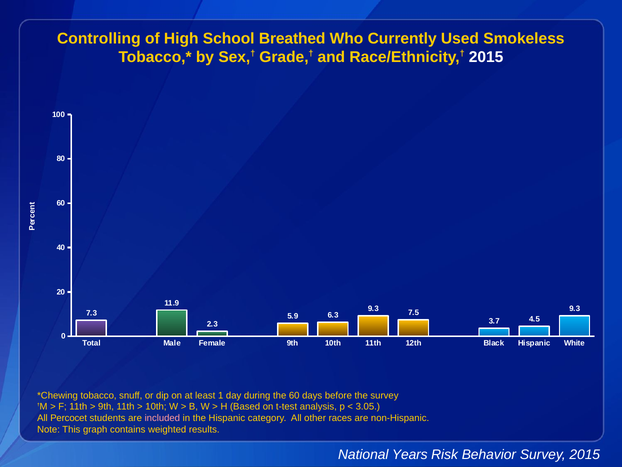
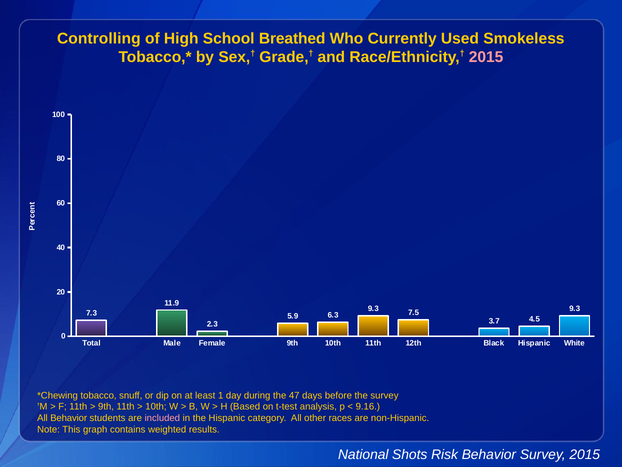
2015 colour: white -> pink (486, 57)
the 60: 60 -> 47 (294, 395)
3.05: 3.05 -> 9.16 (368, 406)
All Percocet: Percocet -> Behavior (69, 418)
Years: Years -> Shots (410, 454)
